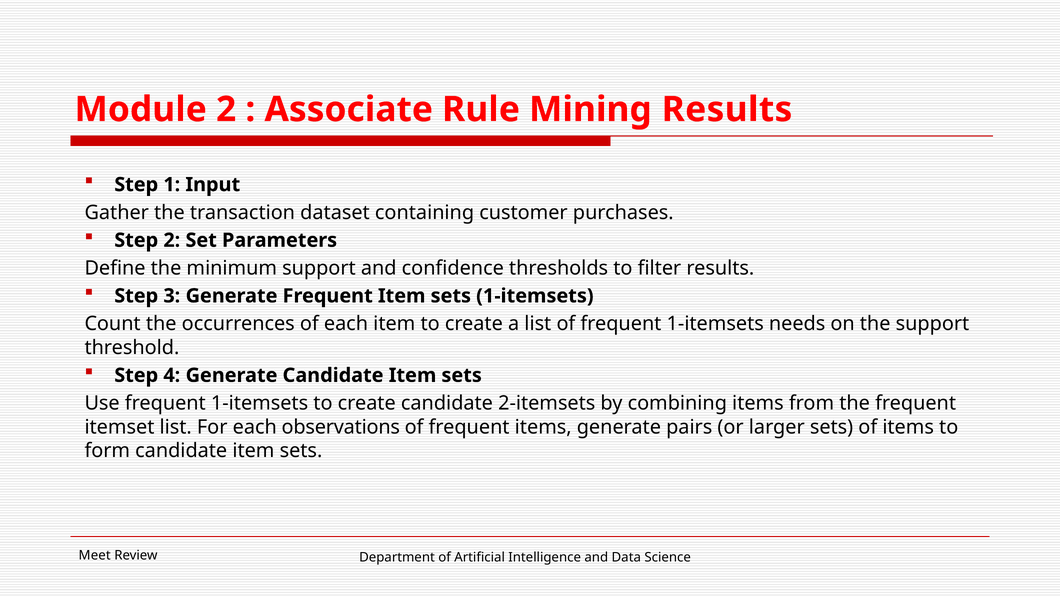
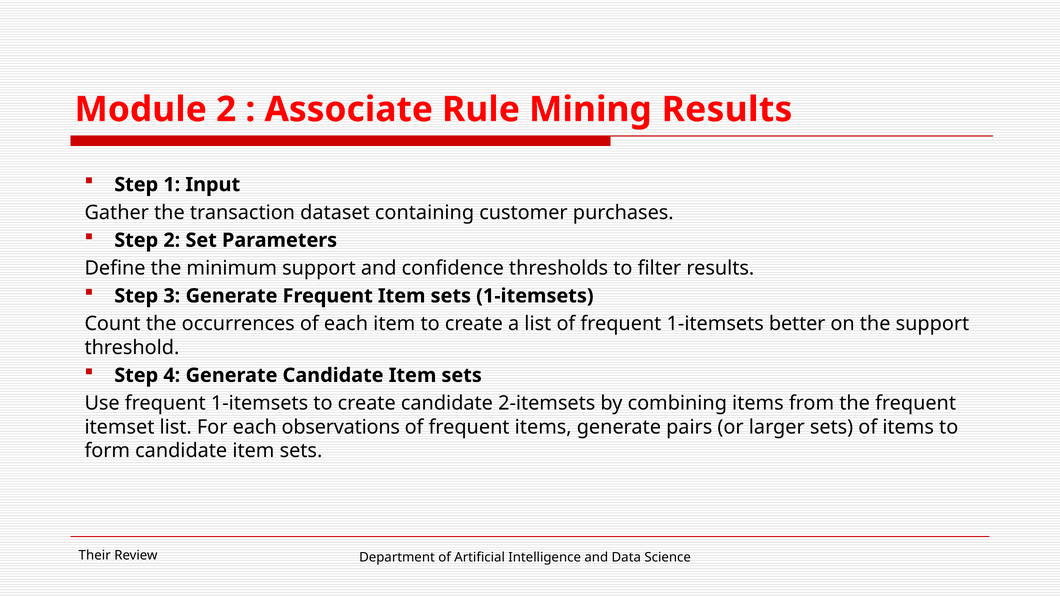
needs: needs -> better (797, 324)
Meet: Meet -> Their (95, 556)
